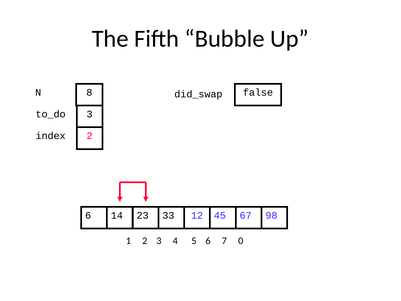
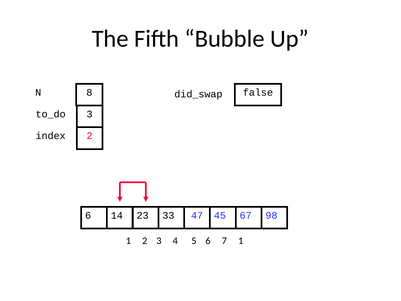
12: 12 -> 47 (197, 215)
7 0: 0 -> 1 (241, 241)
